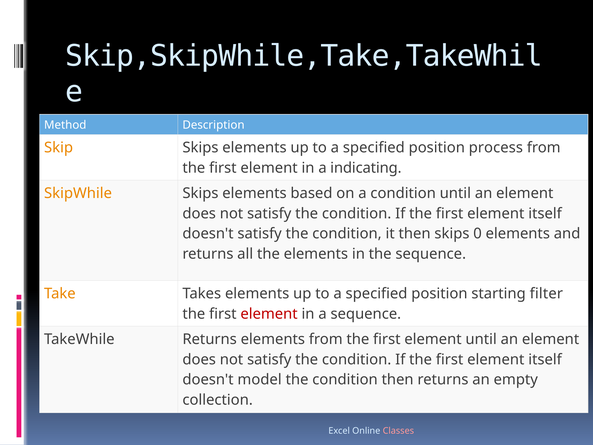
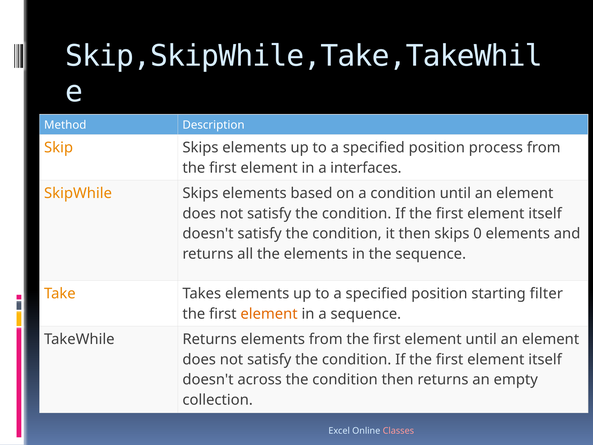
indicating: indicating -> interfaces (366, 168)
element colour: red -> orange (269, 314)
model: model -> across (260, 380)
